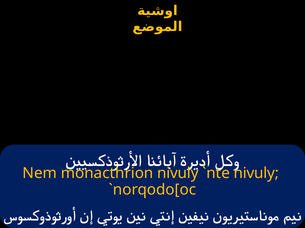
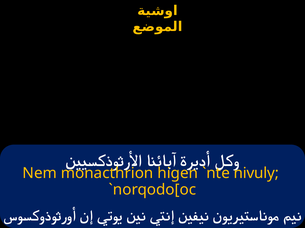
monacthrion nivuly: nivuly -> higen (178, 174)
